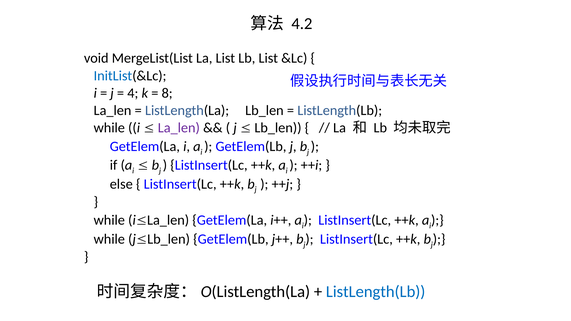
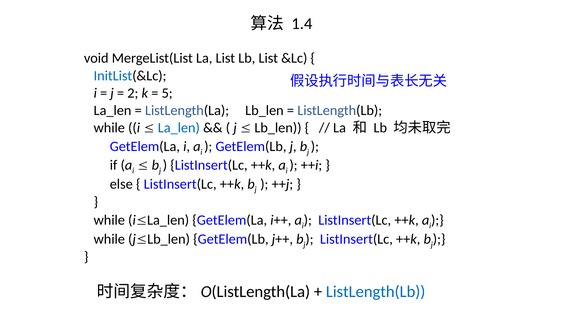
4.2: 4.2 -> 1.4 (302, 24)
4: 4 -> 2 (133, 93)
8: 8 -> 5 (167, 93)
La_len colour: purple -> blue (179, 128)
